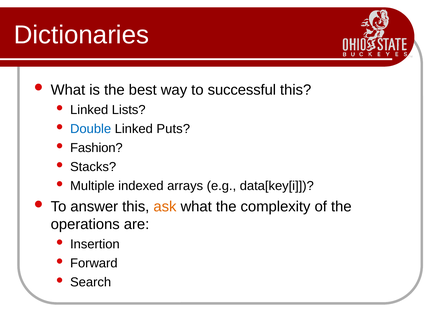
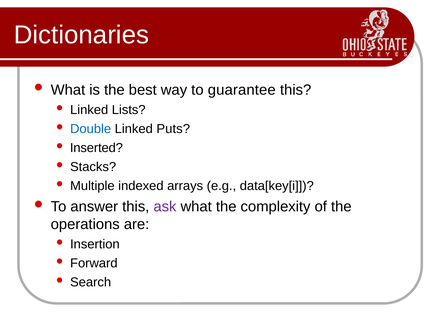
successful: successful -> guarantee (242, 90)
Fashion: Fashion -> Inserted (96, 148)
ask colour: orange -> purple (165, 207)
